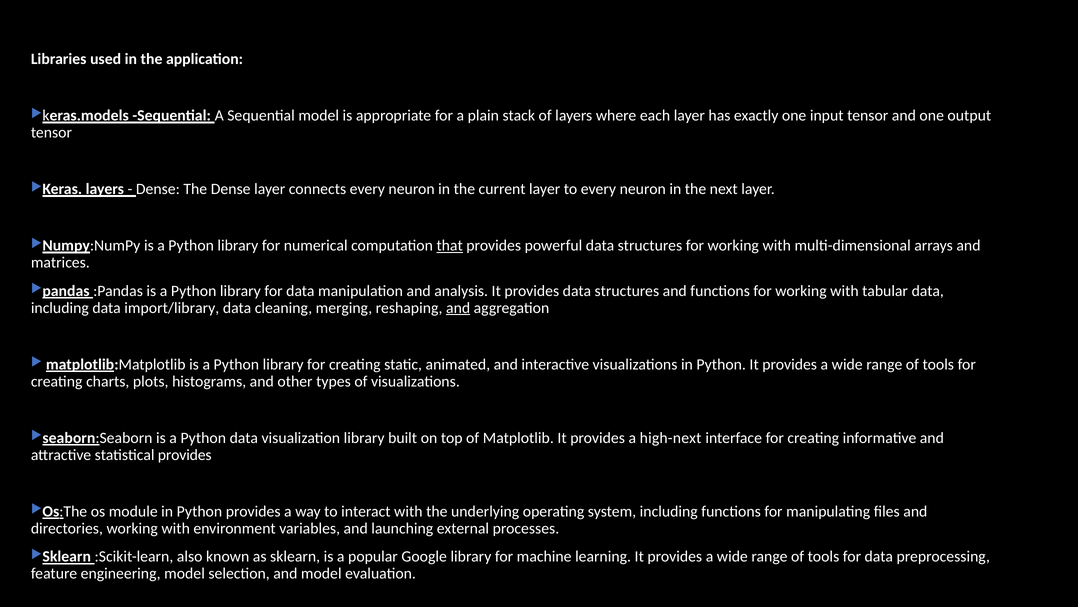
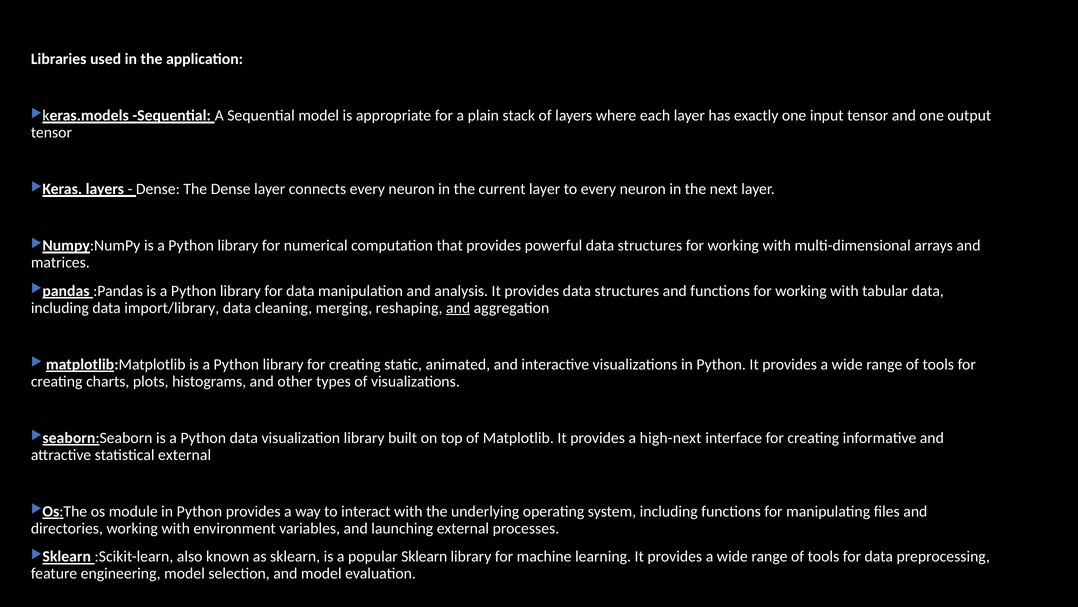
that underline: present -> none (450, 245)
statistical provides: provides -> external (185, 454)
popular Google: Google -> Sklearn (424, 556)
